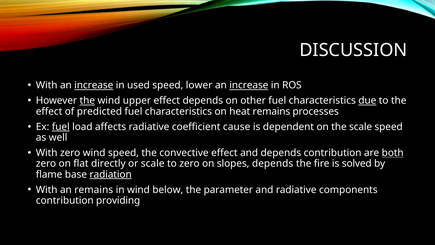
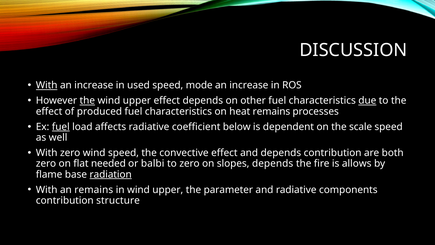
With underline: none -> present (47, 85)
increase underline: present -> none (94, 85)
lower: lower -> mode (199, 85)
increase underline: present -> none (249, 85)
predicted: predicted -> produced (99, 111)
cause: cause -> below (237, 127)
both underline: present -> none (393, 153)
directly: directly -> needed (108, 163)
or scale: scale -> balbi (153, 163)
solved: solved -> allows (357, 163)
in wind below: below -> upper (168, 189)
providing: providing -> structure (118, 200)
